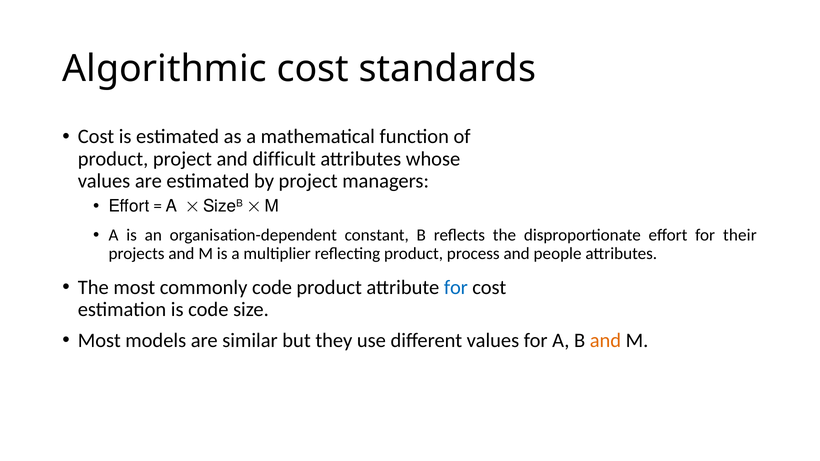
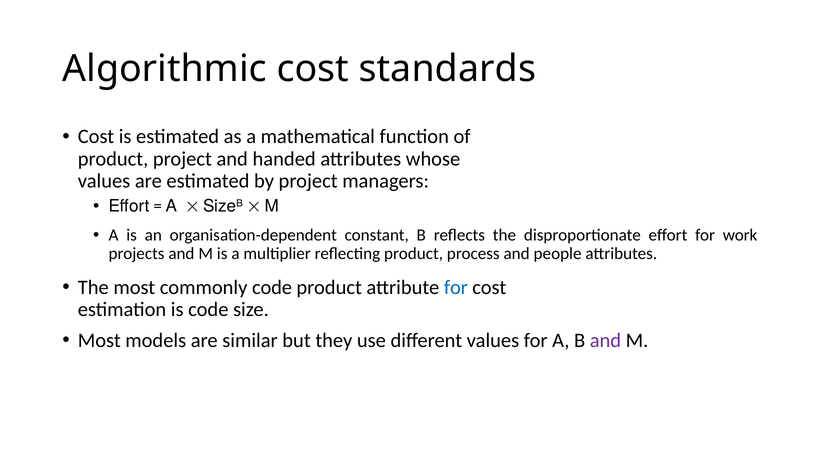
difficult: difficult -> handed (284, 159)
their: their -> work (740, 235)
and colour: orange -> purple (605, 340)
